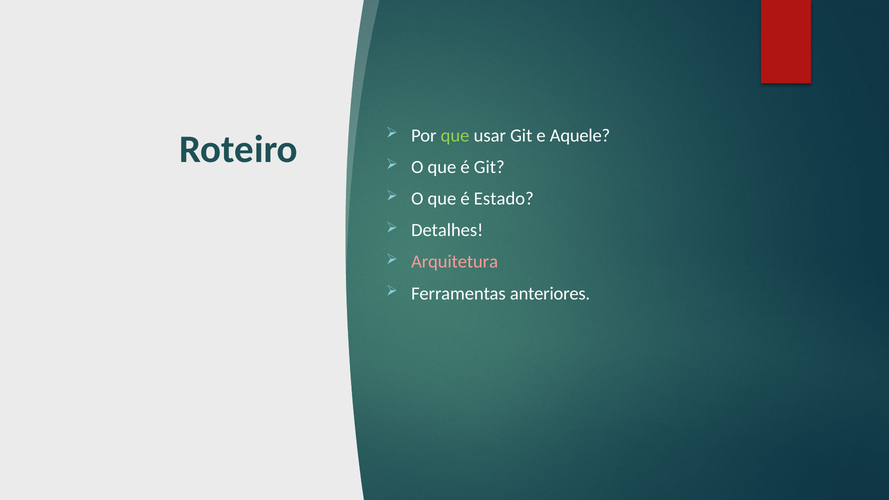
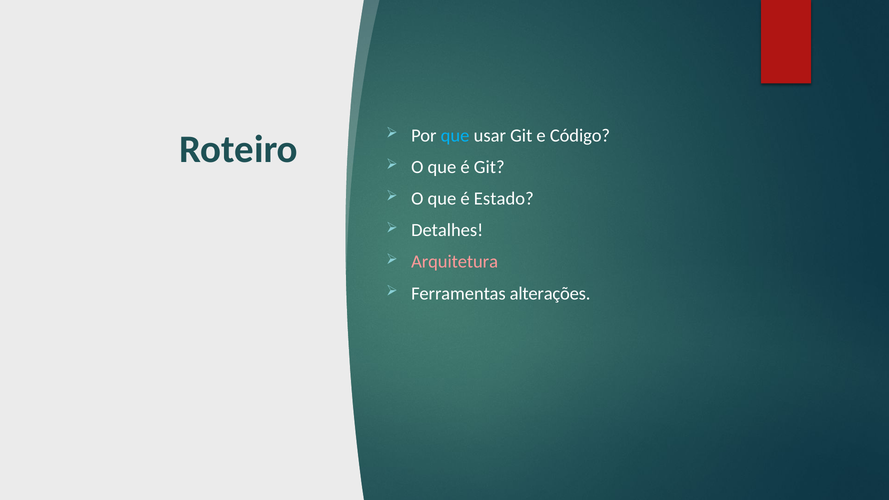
que colour: light green -> light blue (455, 136)
Aquele: Aquele -> Código (580, 136)
anteriores: anteriores -> alterações (550, 293)
